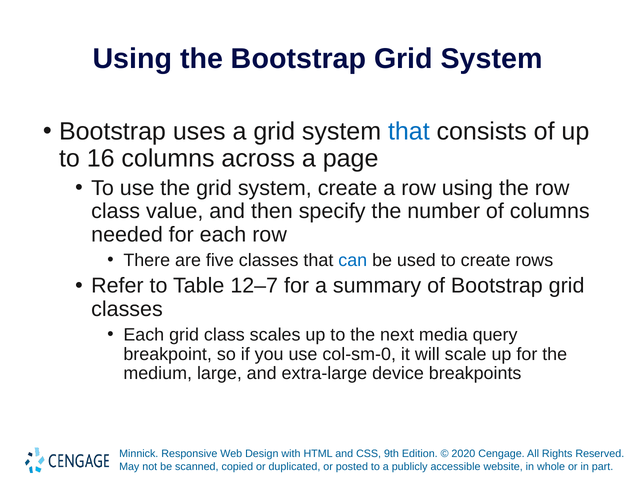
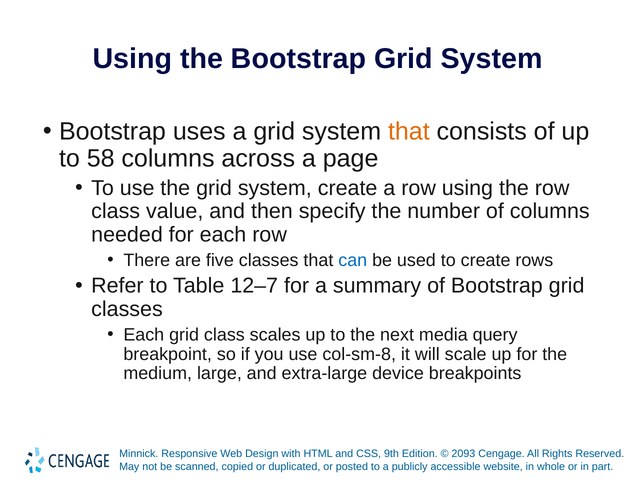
that colour: blue -> orange (409, 131)
16: 16 -> 58 (101, 159)
col-sm-0: col-sm-0 -> col-sm-8 (359, 354)
2020: 2020 -> 2093 (463, 454)
